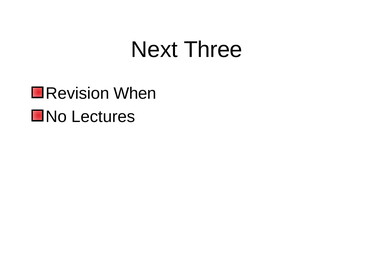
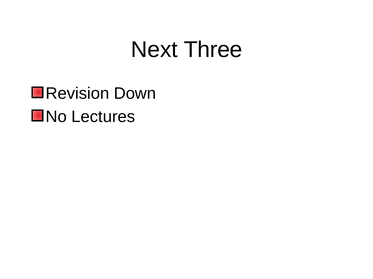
When: When -> Down (135, 94)
